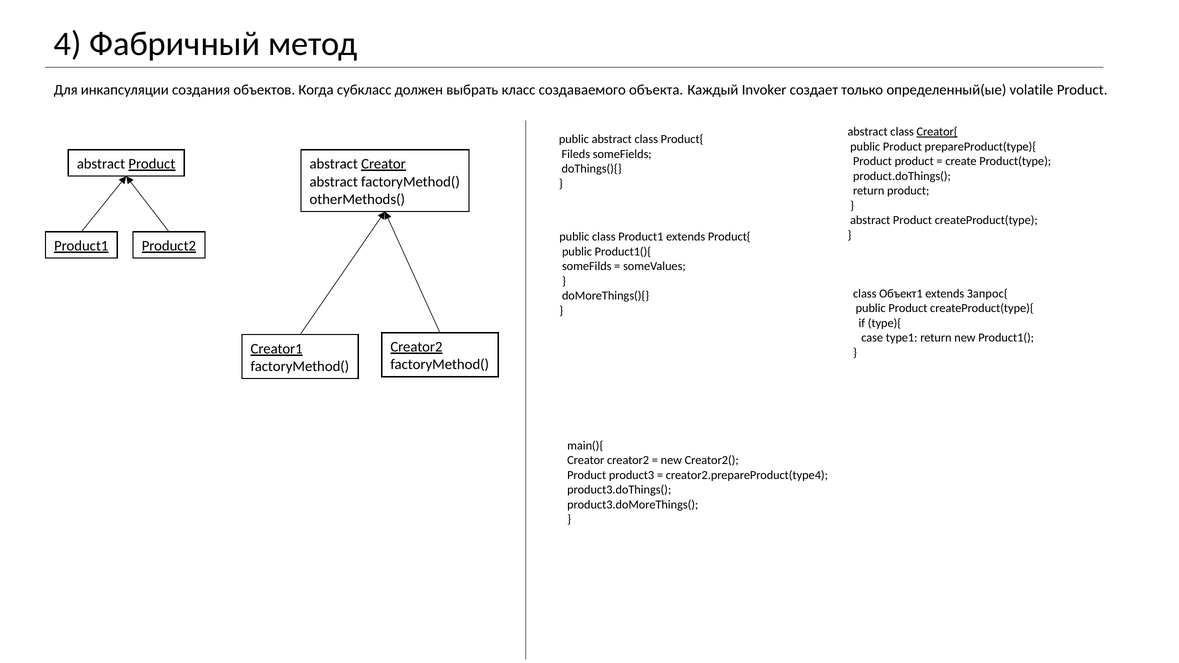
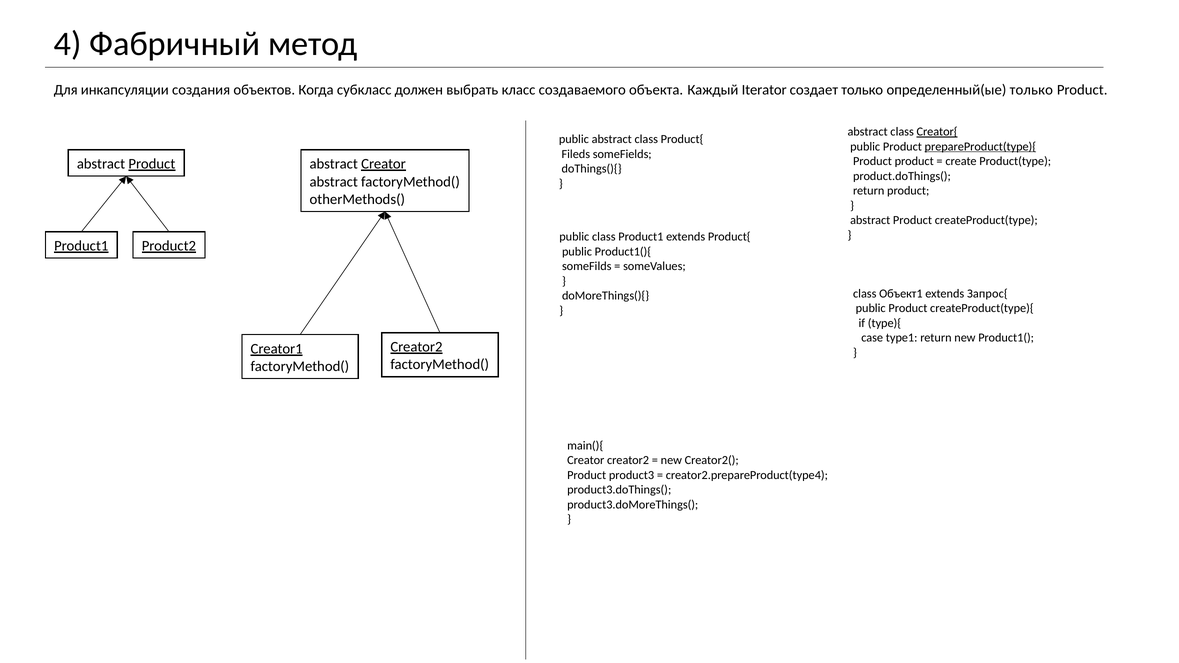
Invoker: Invoker -> Iterator (764, 90)
определенный(ые volatile: volatile -> только (1031, 90)
prepareProduct(type){ underline: none -> present (980, 147)
